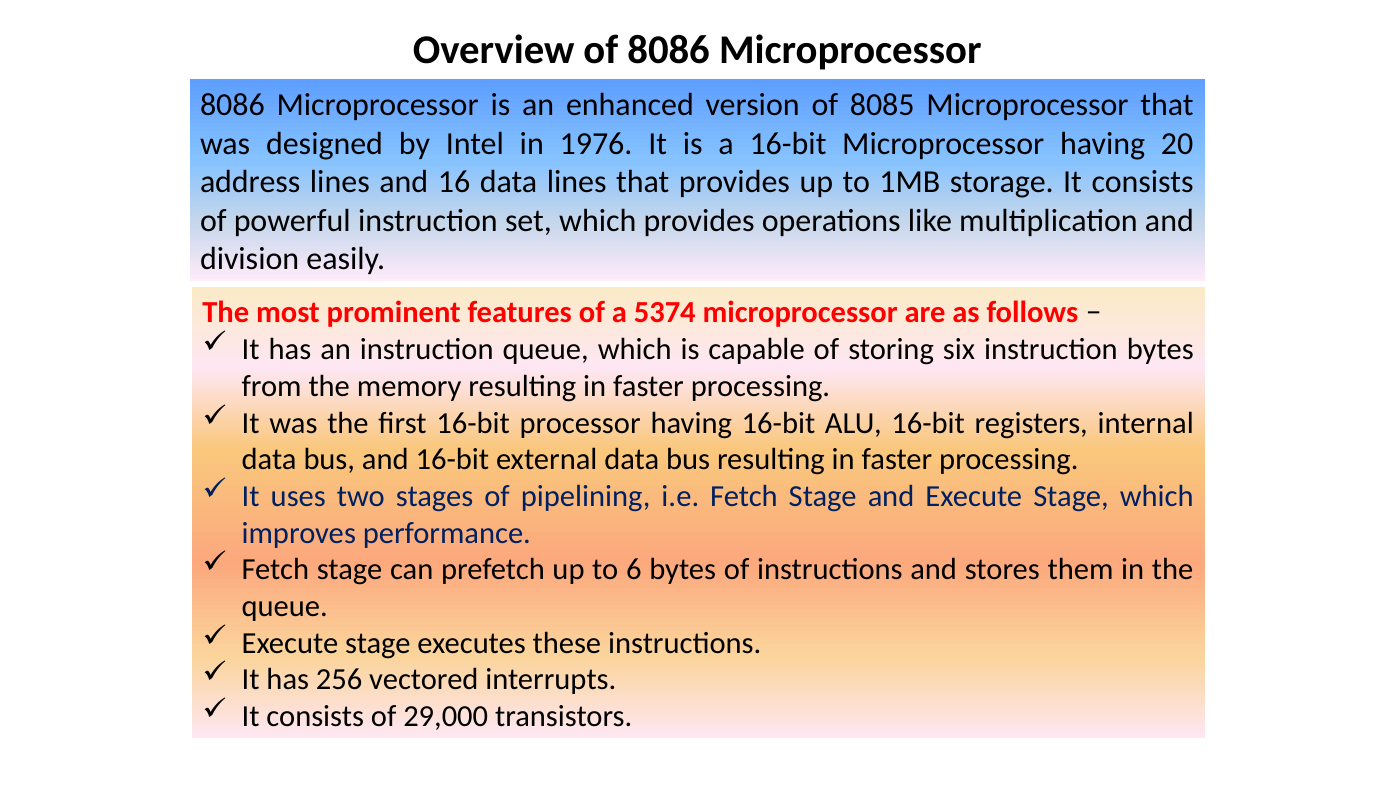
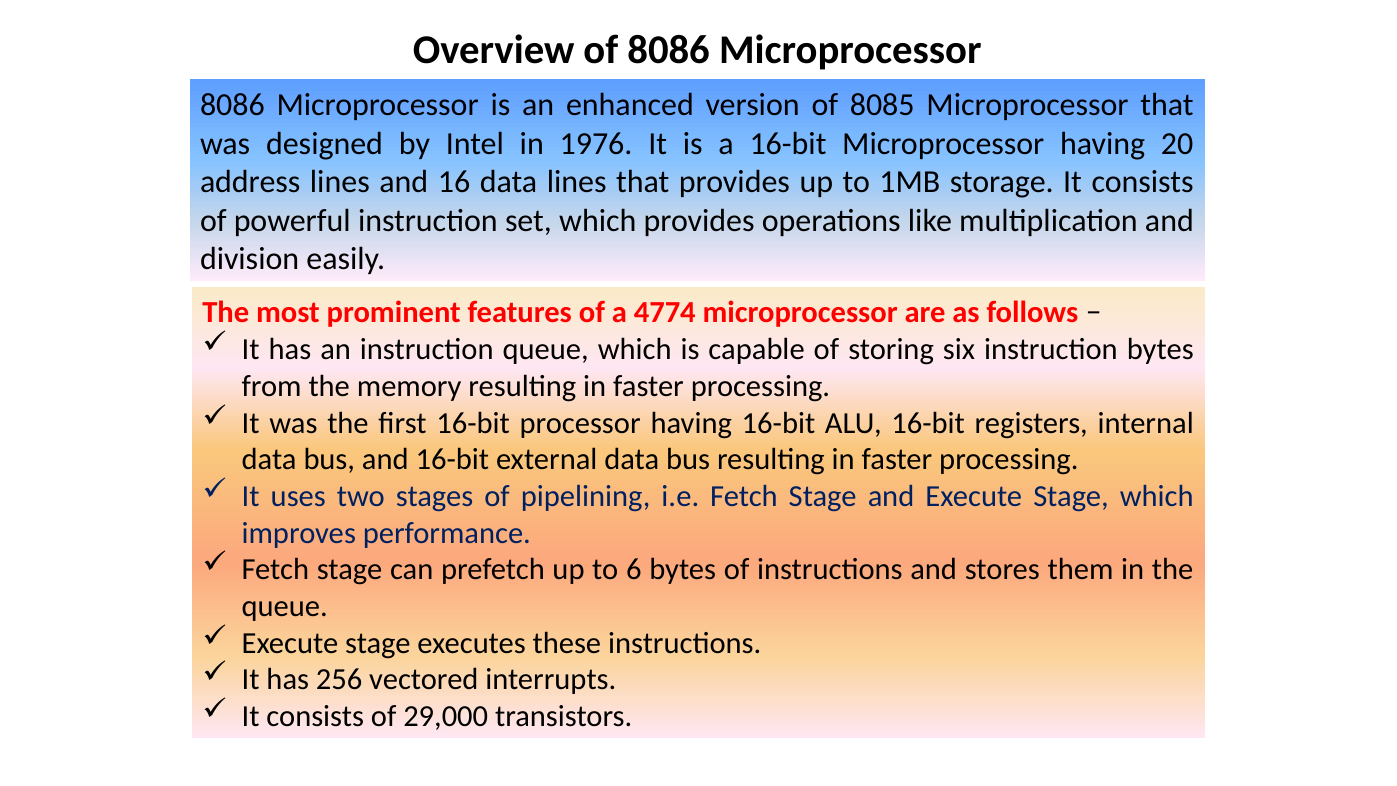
5374: 5374 -> 4774 (665, 313)
